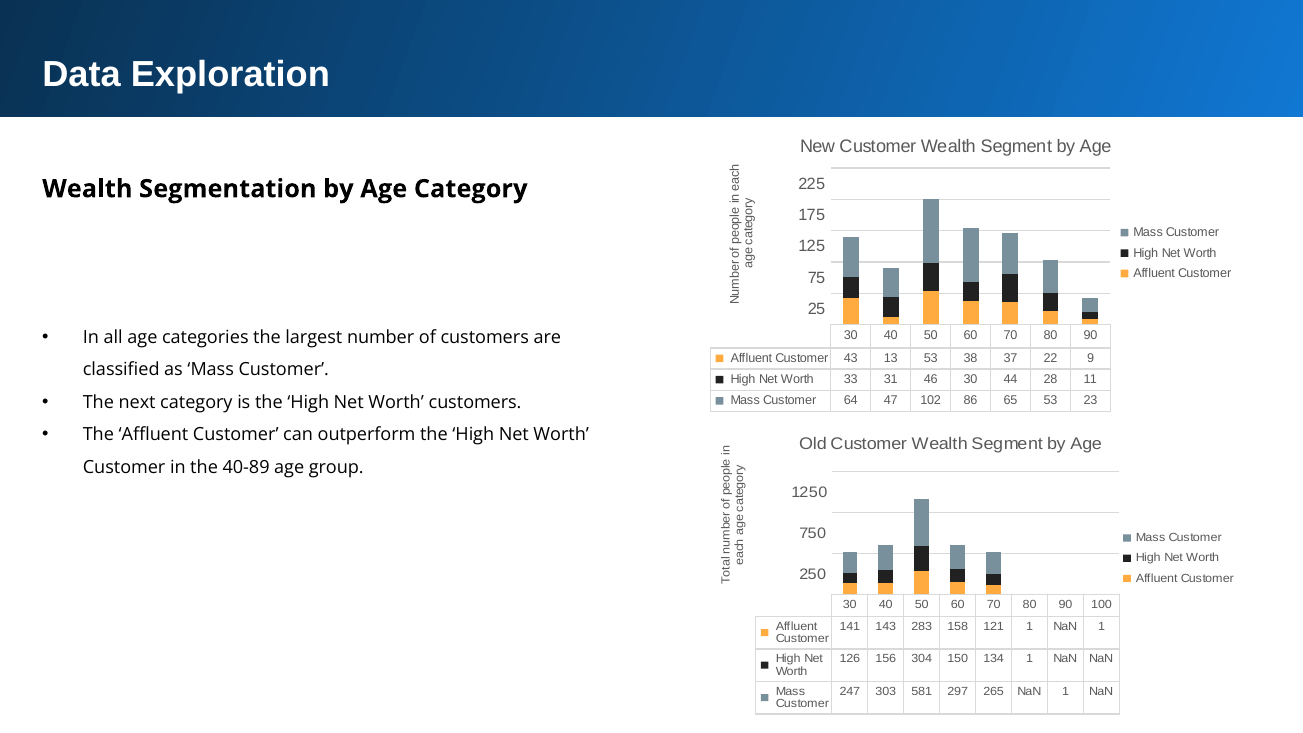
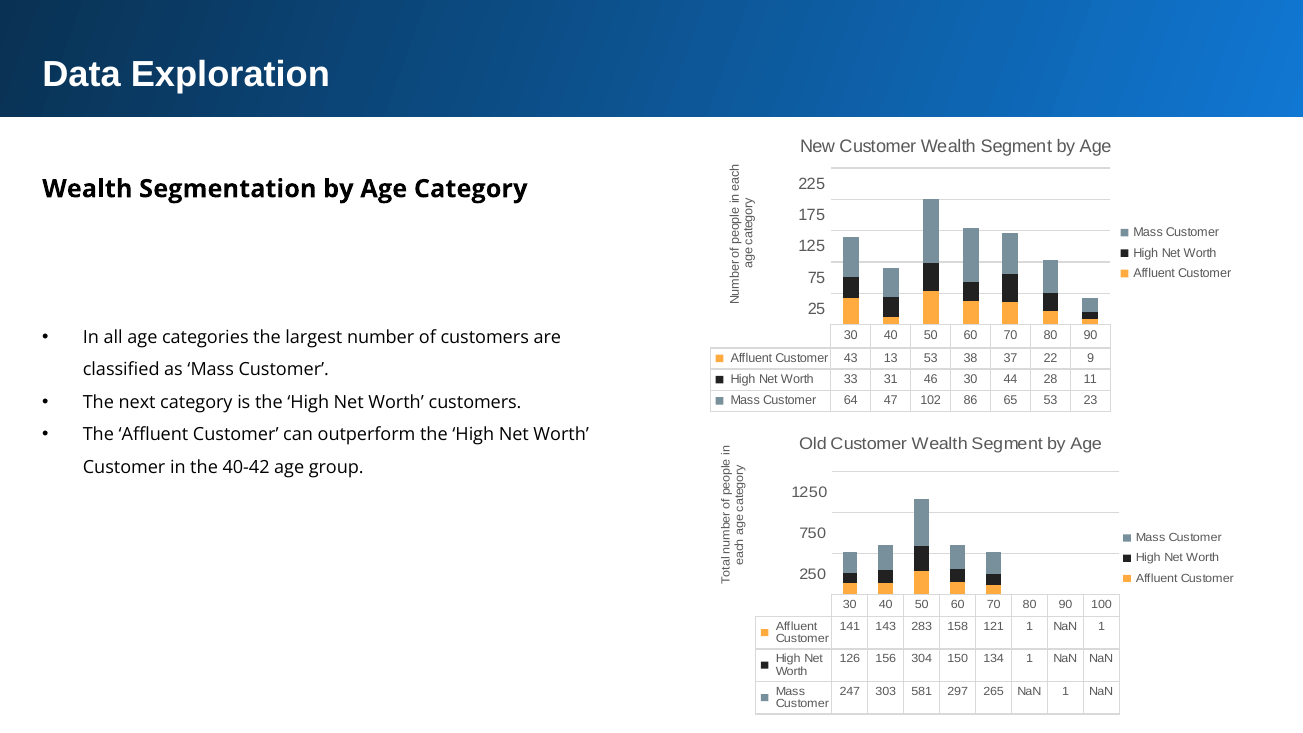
40-89: 40-89 -> 40-42 (246, 468)
